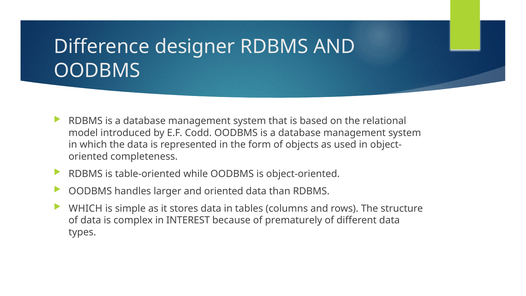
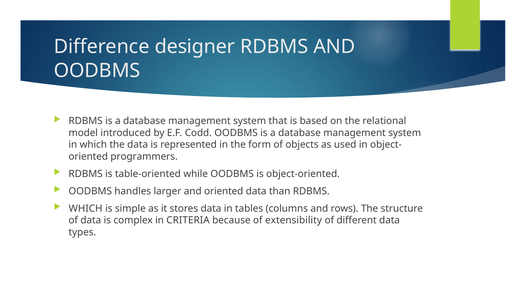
completeness: completeness -> programmers (144, 156)
INTEREST: INTEREST -> CRITERIA (188, 220)
prematurely: prematurely -> extensibility (294, 220)
